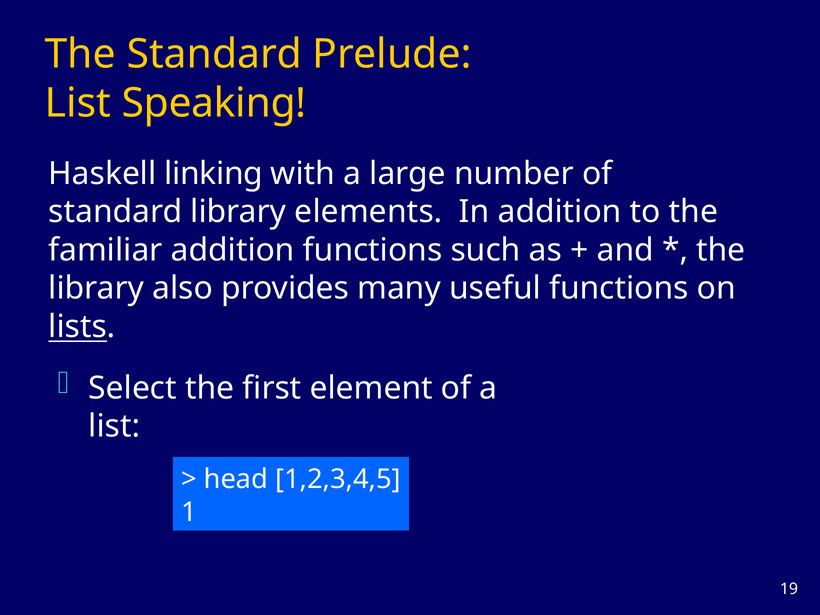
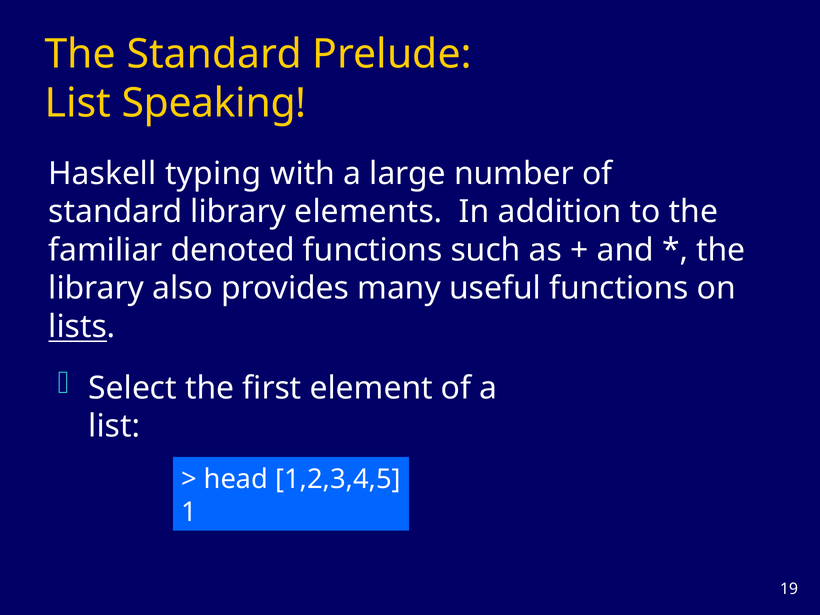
linking: linking -> typing (213, 174)
familiar addition: addition -> denoted (233, 250)
